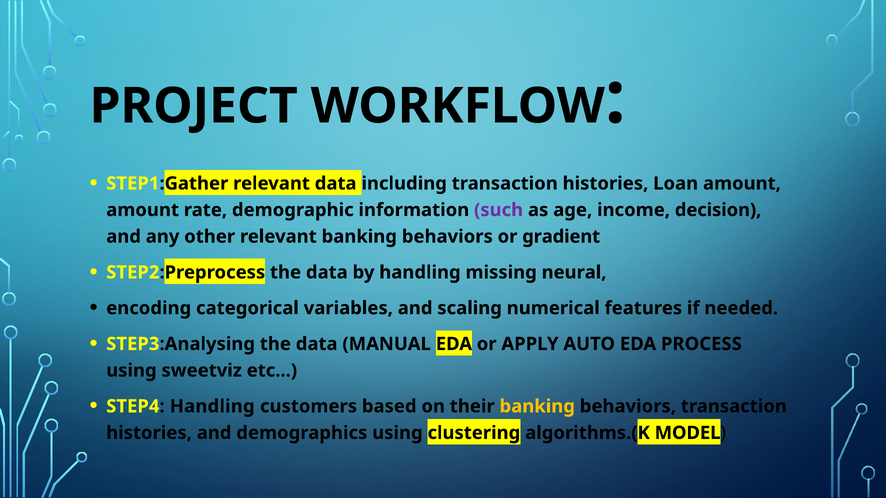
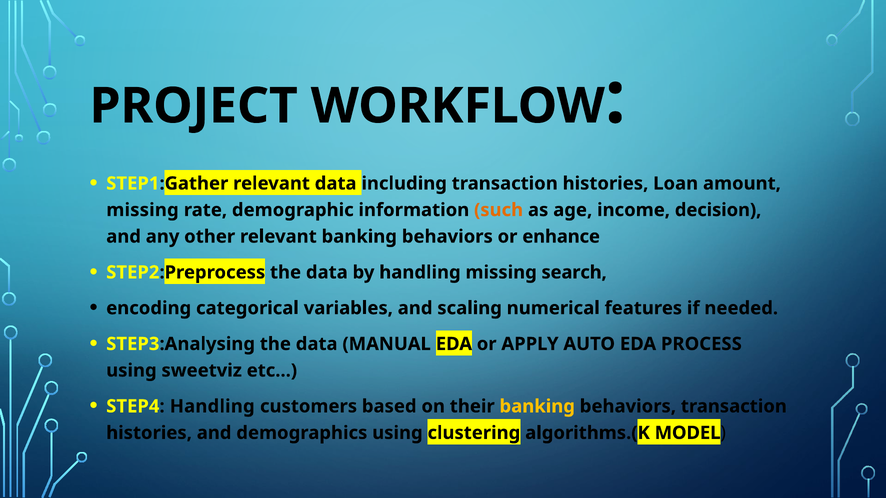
amount: amount -> missing (143, 210)
such colour: purple -> orange (499, 210)
gradient: gradient -> enhance (561, 237)
neural: neural -> search (574, 273)
